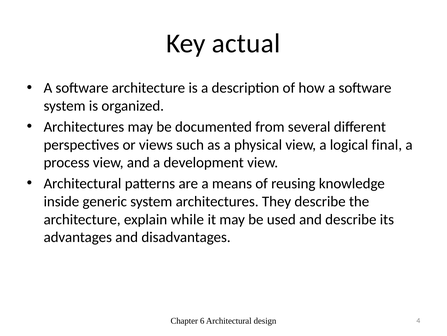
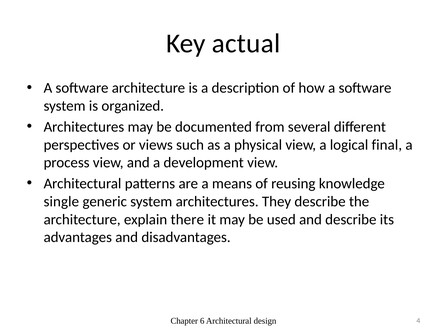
inside: inside -> single (61, 201)
while: while -> there (187, 219)
